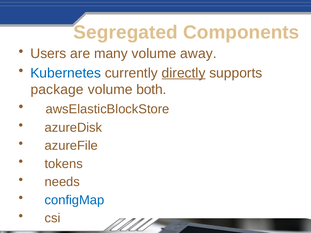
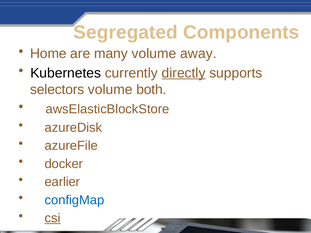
Users: Users -> Home (48, 54)
Kubernetes colour: blue -> black (66, 73)
package: package -> selectors (57, 90)
tokens: tokens -> docker (64, 164)
needs: needs -> earlier (62, 182)
csi underline: none -> present (53, 218)
